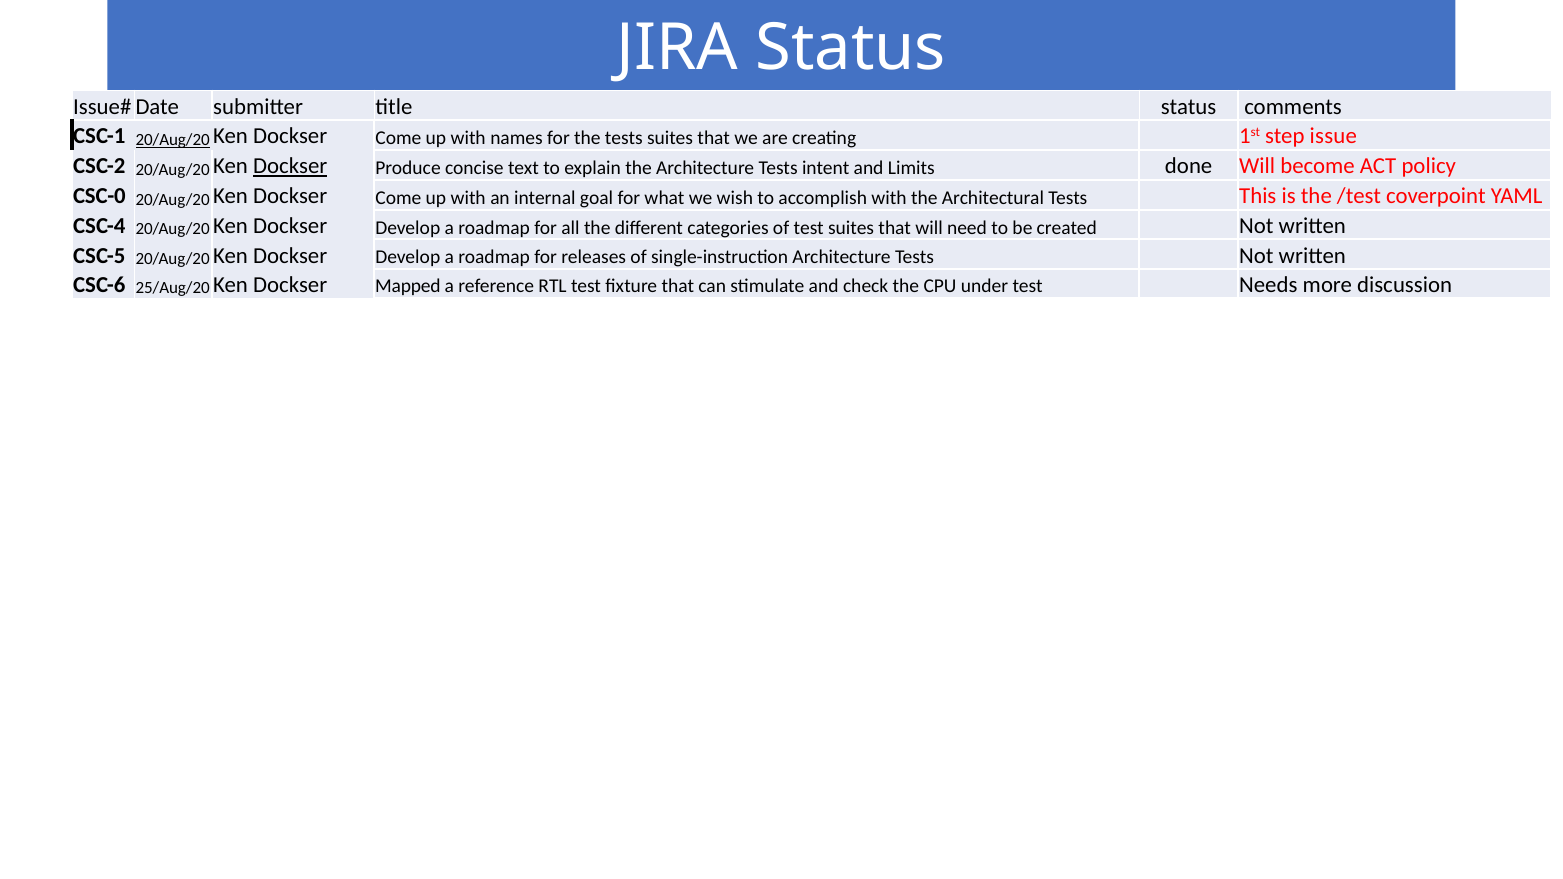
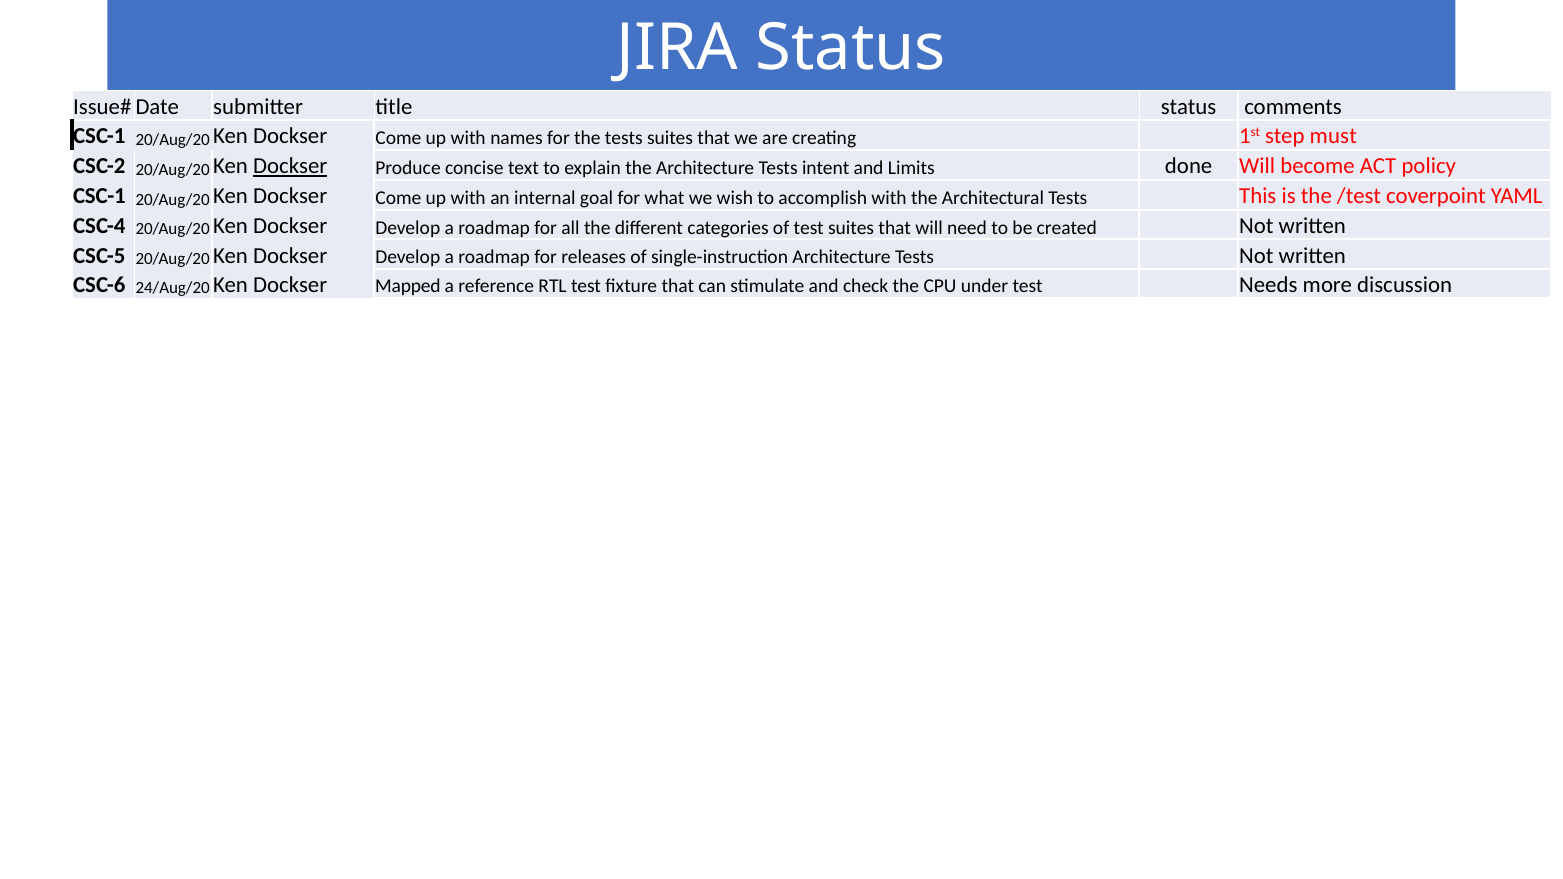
20/Aug/20 underline: present -> none (173, 140)
issue: issue -> must (1333, 136)
CSC-0: CSC-0 -> CSC-1 (99, 196)
25/Aug/20: 25/Aug/20 -> 24/Aug/20 (173, 288)
